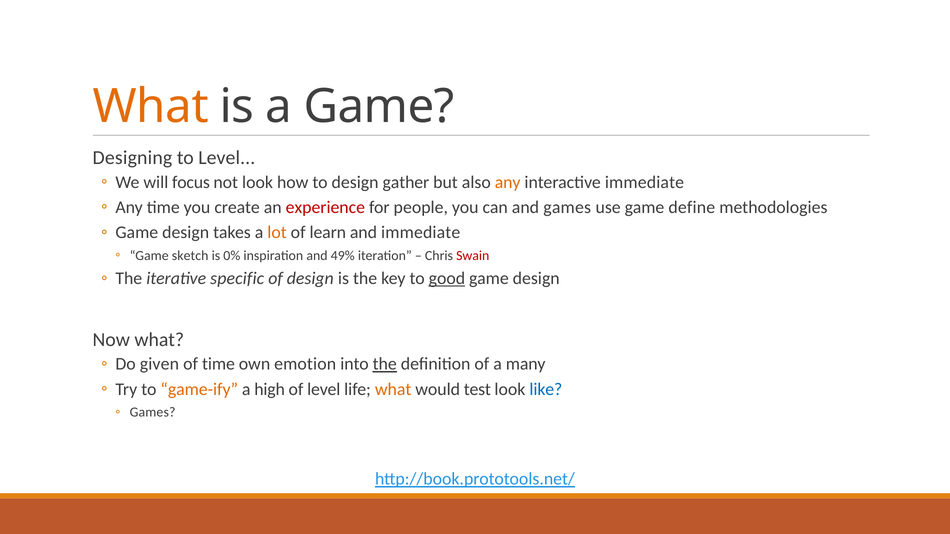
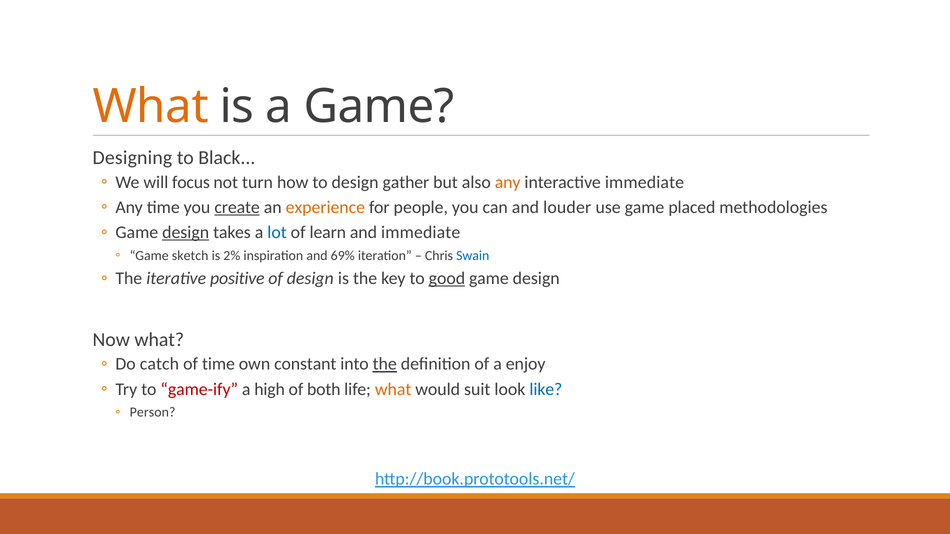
to Level: Level -> Black (227, 158)
not look: look -> turn (258, 182)
create underline: none -> present (237, 207)
experience colour: red -> orange (325, 207)
and games: games -> louder (567, 207)
define: define -> placed (692, 207)
design underline: none -> present (186, 233)
lot colour: orange -> blue (277, 233)
0%: 0% -> 2% (232, 256)
49%: 49% -> 69% (343, 256)
Swain colour: red -> blue (473, 256)
specific: specific -> positive (237, 279)
given: given -> catch (159, 364)
emotion: emotion -> constant (305, 364)
many: many -> enjoy (526, 364)
game-ify colour: orange -> red (199, 390)
of level: level -> both (324, 390)
test: test -> suit (477, 390)
Games: Games -> Person (153, 413)
